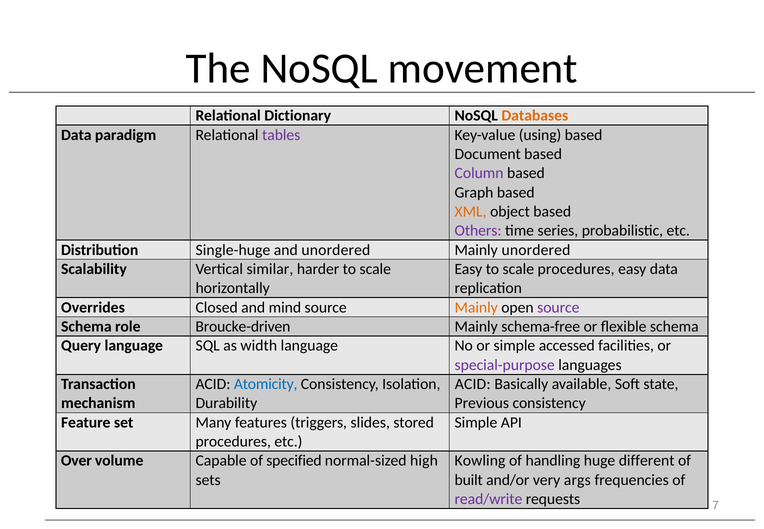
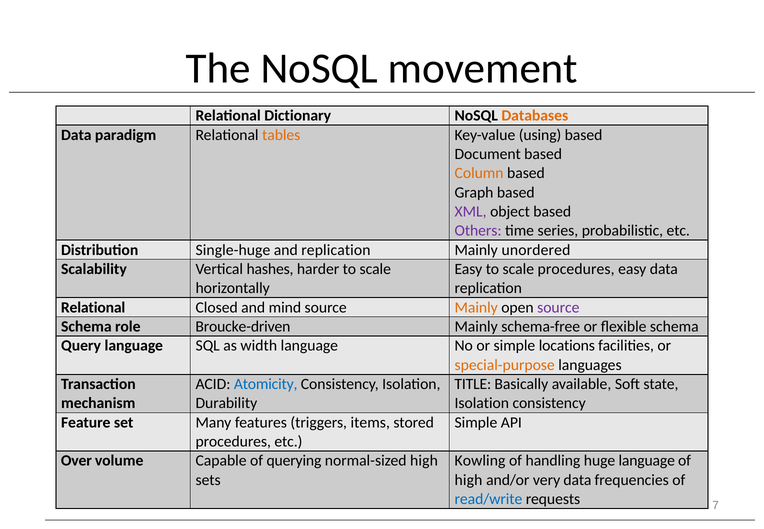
tables colour: purple -> orange (281, 135)
Column colour: purple -> orange (479, 173)
XML colour: orange -> purple (471, 211)
and unordered: unordered -> replication (336, 250)
similar: similar -> hashes (270, 269)
Overrides: Overrides -> Relational (93, 307)
accessed: accessed -> locations (567, 346)
special-purpose colour: purple -> orange (505, 365)
ACID: ACID -> TITLE (473, 384)
Previous: Previous -> Isolation (482, 403)
slides: slides -> items (370, 422)
specified: specified -> querying (294, 461)
huge different: different -> language (647, 461)
built: built -> high (469, 480)
very args: args -> data (577, 480)
read/write colour: purple -> blue (488, 499)
